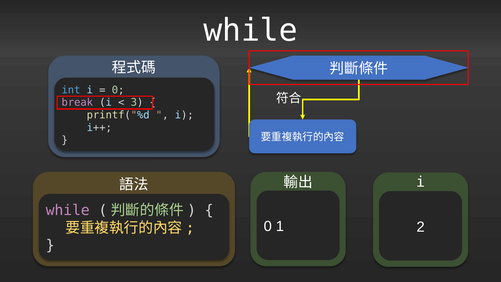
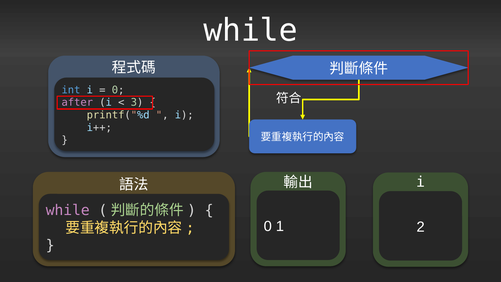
break: break -> after (77, 102)
